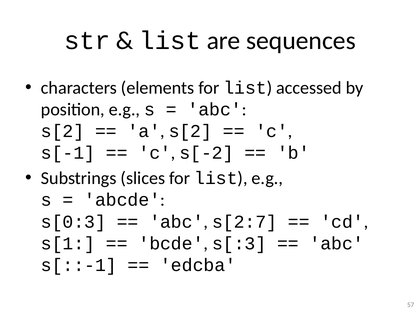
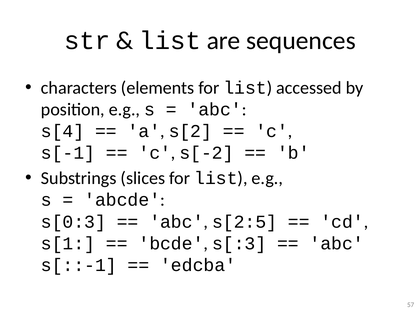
s[2: s[2 -> s[4 (63, 131)
s[2:7: s[2:7 -> s[2:5 (245, 222)
